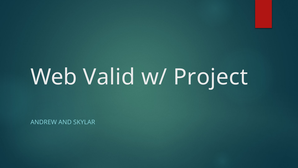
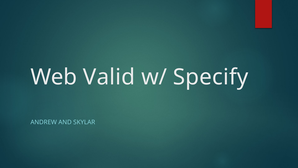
Project: Project -> Specify (211, 77)
